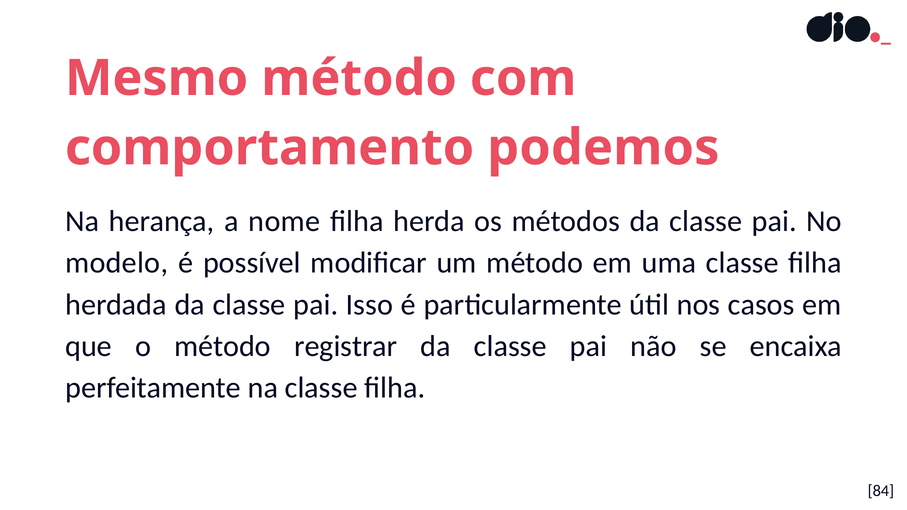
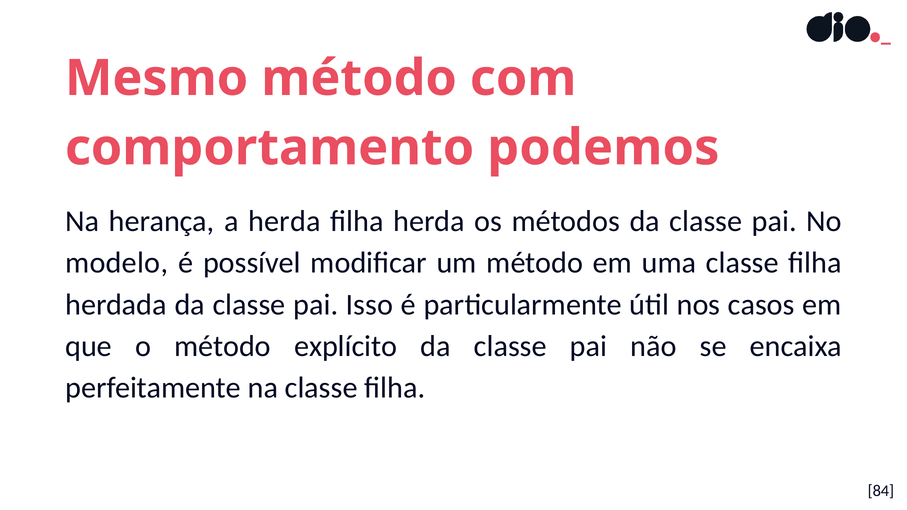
a nome: nome -> herda (284, 221)
registrar: registrar -> explícito (346, 346)
